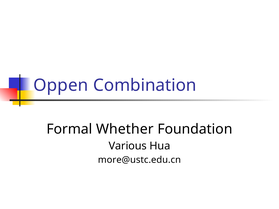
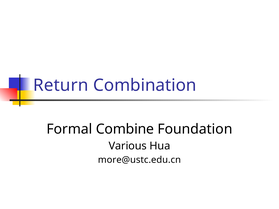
Oppen: Oppen -> Return (61, 85)
Whether: Whether -> Combine (125, 129)
